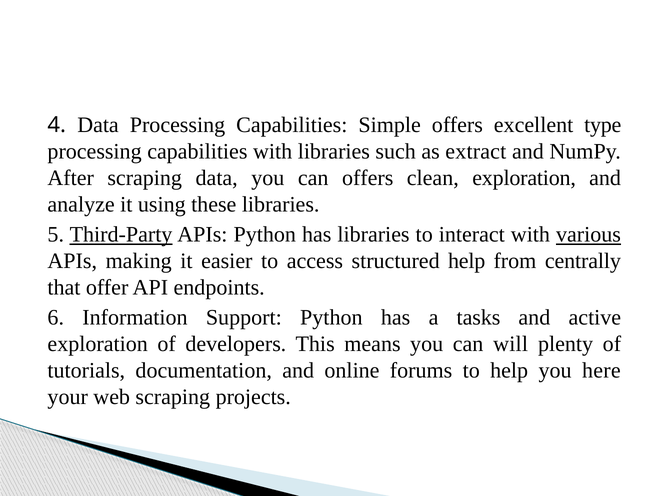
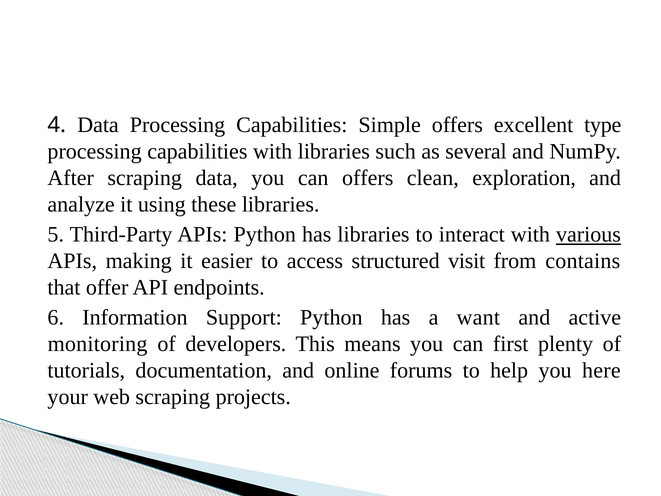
extract: extract -> several (476, 152)
Third-Party underline: present -> none (121, 235)
structured help: help -> visit (467, 261)
centrally: centrally -> contains (583, 261)
tasks: tasks -> want (478, 318)
exploration: exploration -> monitoring (98, 344)
will: will -> first (511, 344)
